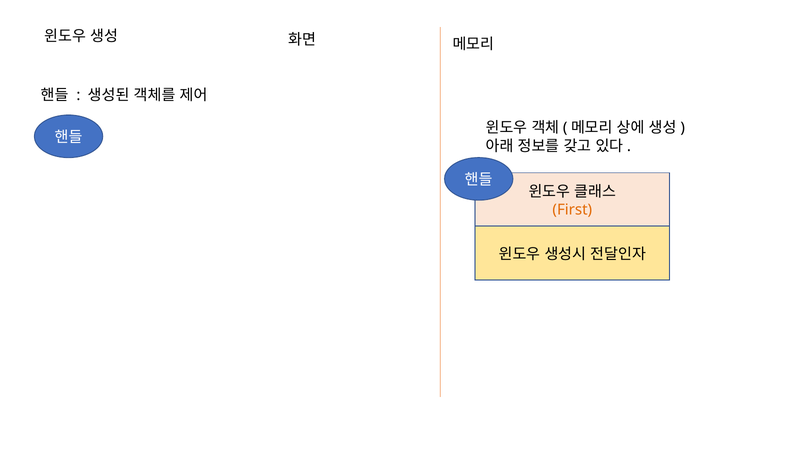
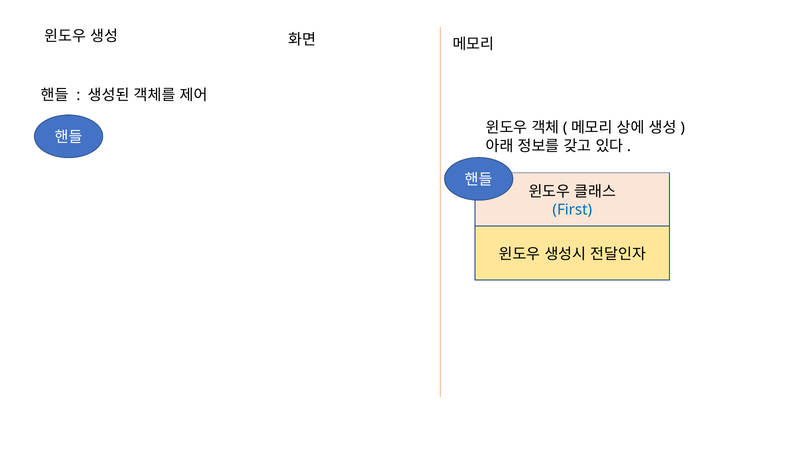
First colour: orange -> blue (572, 210)
